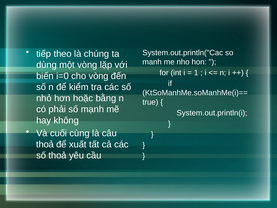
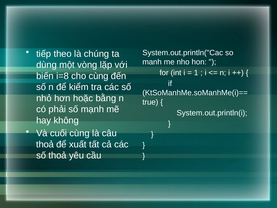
i=0: i=0 -> i=8 (63, 76)
cho vòng: vòng -> cùng (99, 76)
